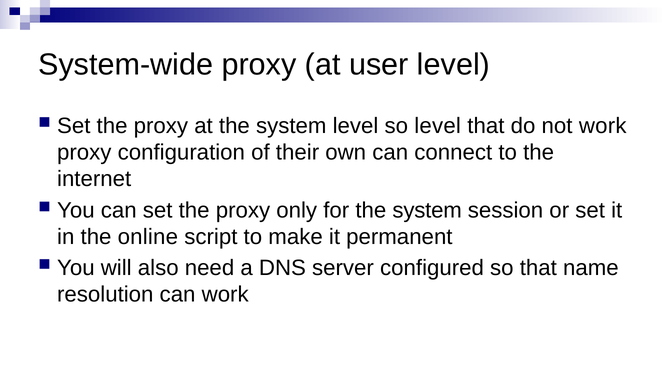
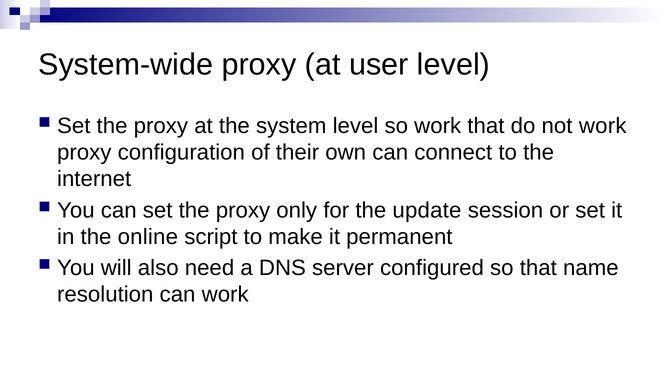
so level: level -> work (438, 126)
for the system: system -> update (427, 210)
